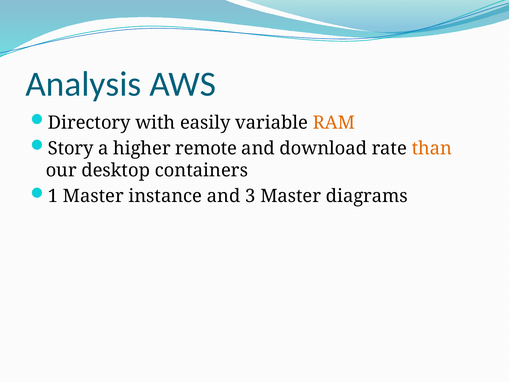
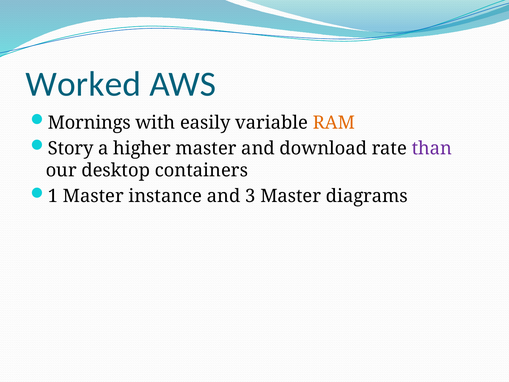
Analysis: Analysis -> Worked (83, 84)
Directory: Directory -> Mornings (89, 123)
higher remote: remote -> master (206, 148)
than colour: orange -> purple (432, 148)
